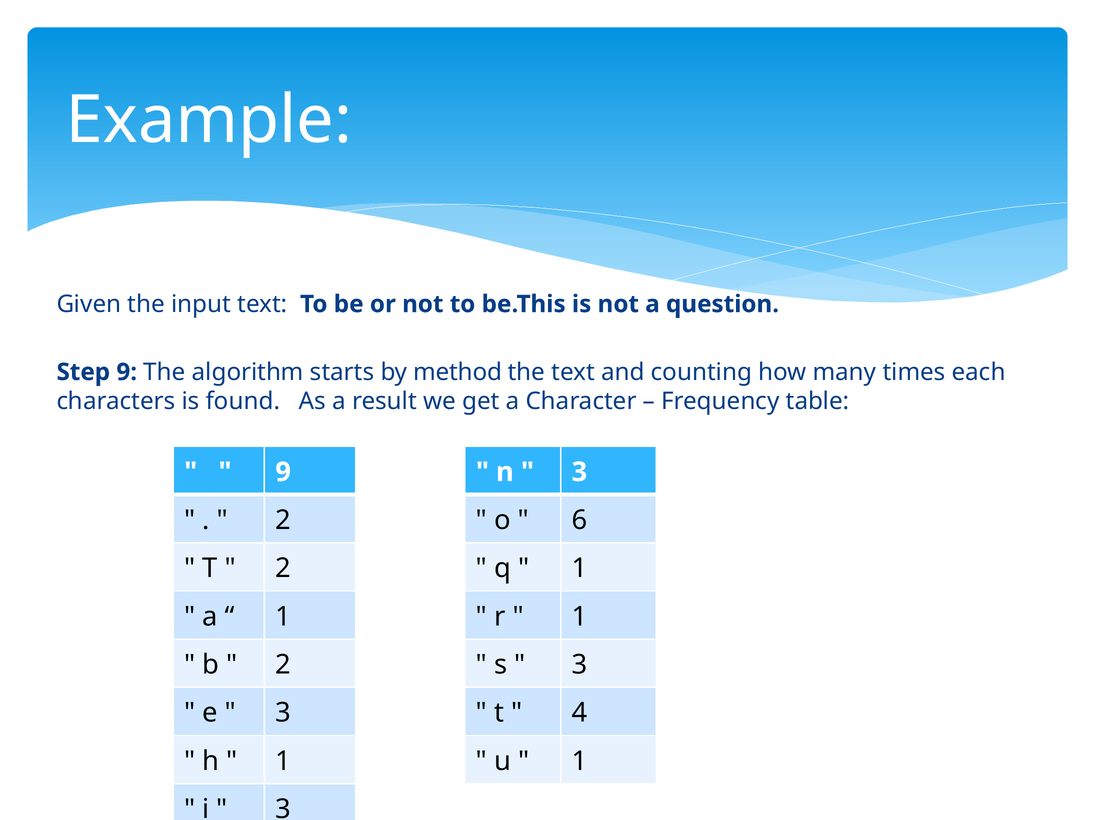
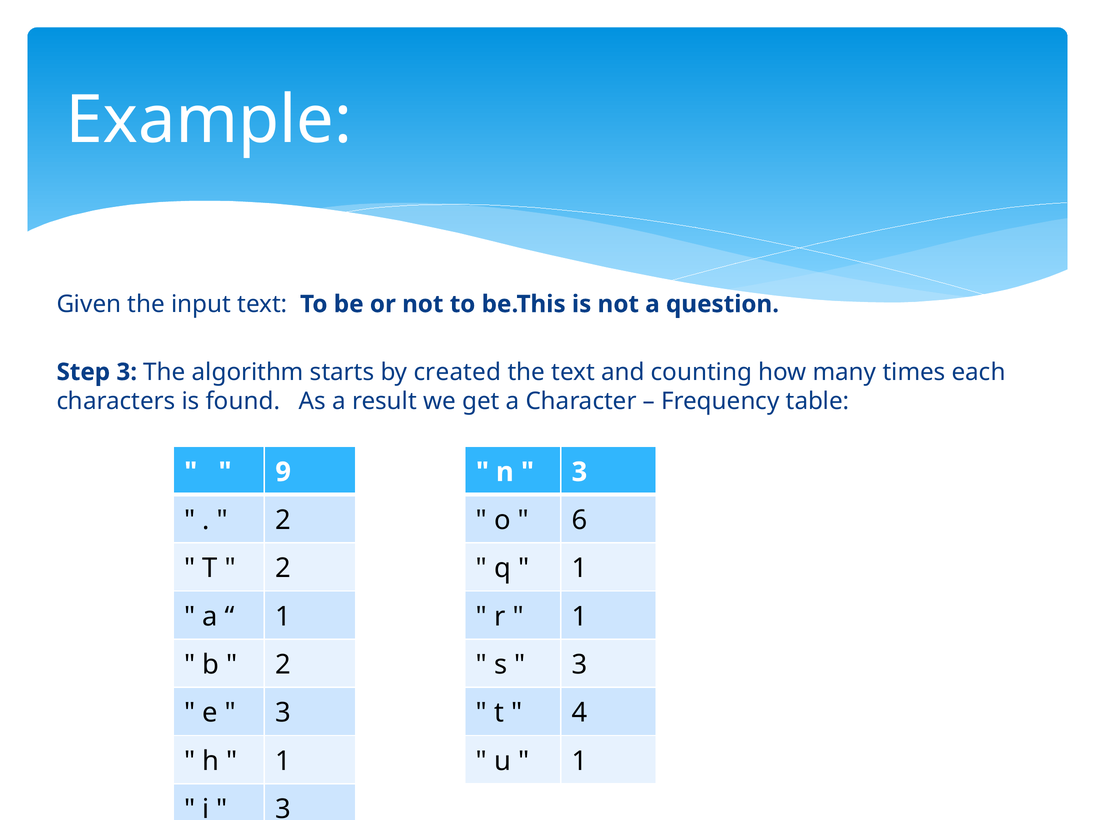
Step 9: 9 -> 3 (127, 372)
method: method -> created (457, 372)
